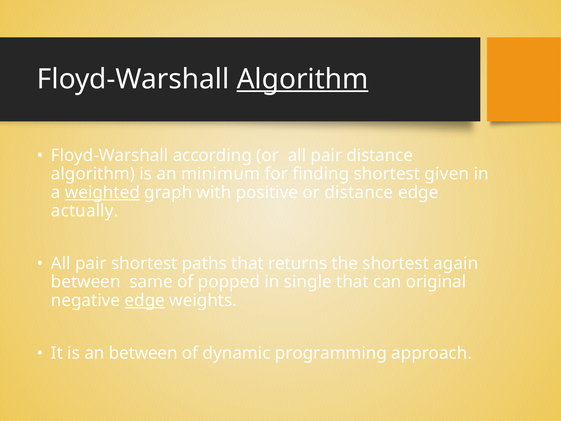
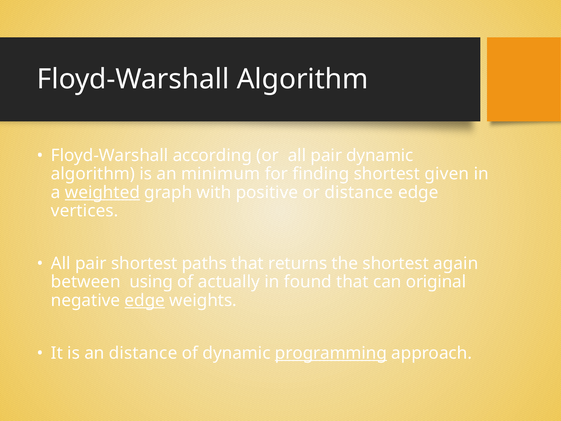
Algorithm underline: present -> none (303, 79)
pair distance: distance -> dynamic (380, 155)
actually: actually -> vertices (85, 211)
same: same -> using (151, 282)
popped: popped -> actually (229, 282)
single: single -> found (308, 282)
an between: between -> distance (143, 353)
programming underline: none -> present (331, 353)
